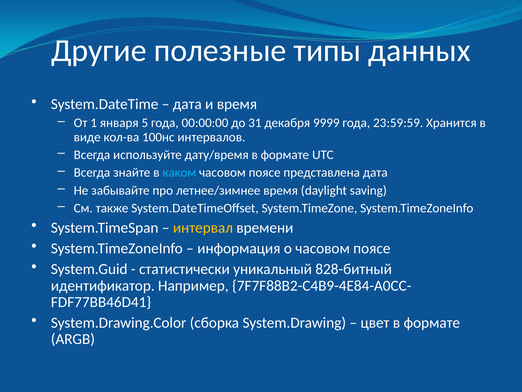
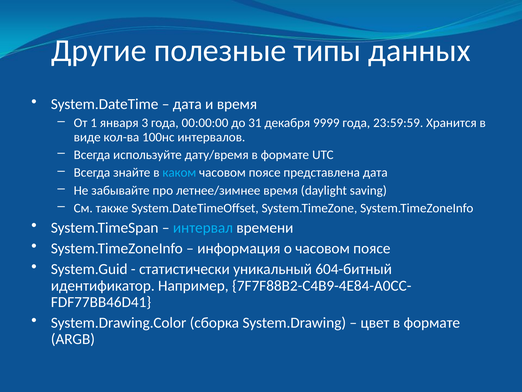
5: 5 -> 3 (145, 123)
интервал colour: yellow -> light blue (203, 228)
828-битный: 828-битный -> 604-битный (354, 269)
